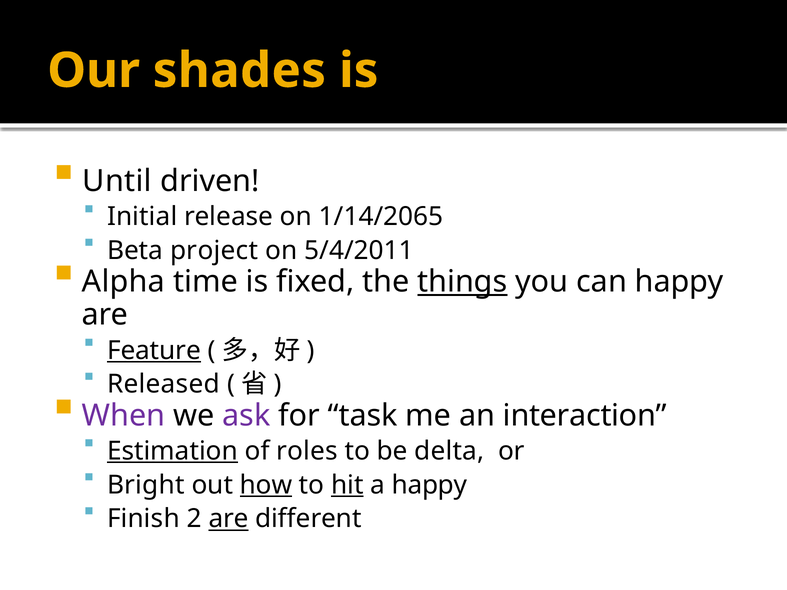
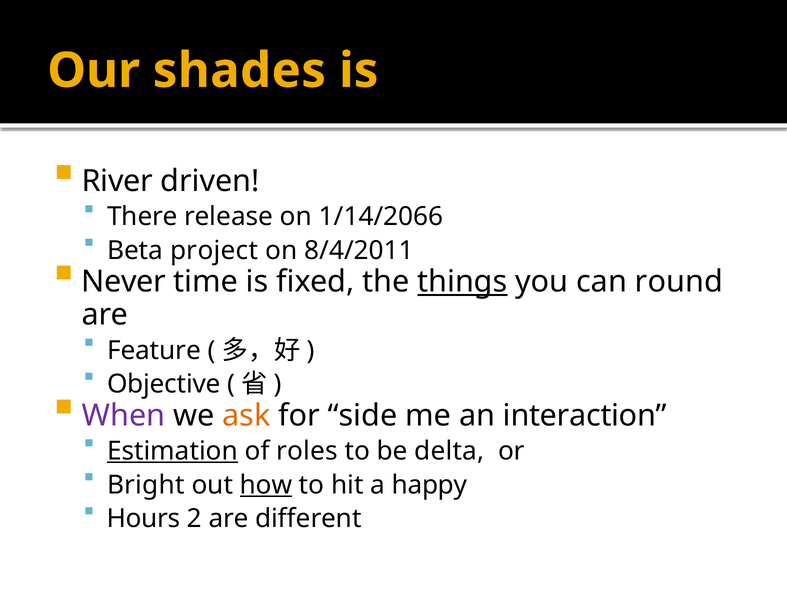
Until: Until -> River (117, 181)
Initial: Initial -> There (142, 217)
1/14/2065: 1/14/2065 -> 1/14/2066 (381, 217)
5/4/2011: 5/4/2011 -> 8/4/2011 (359, 251)
Alpha: Alpha -> Never (124, 282)
can happy: happy -> round (679, 282)
Feature underline: present -> none (154, 351)
Released: Released -> Objective (164, 384)
ask colour: purple -> orange (246, 416)
task: task -> side (363, 416)
hit underline: present -> none (347, 485)
Finish: Finish -> Hours (144, 519)
are underline: present -> none (229, 519)
